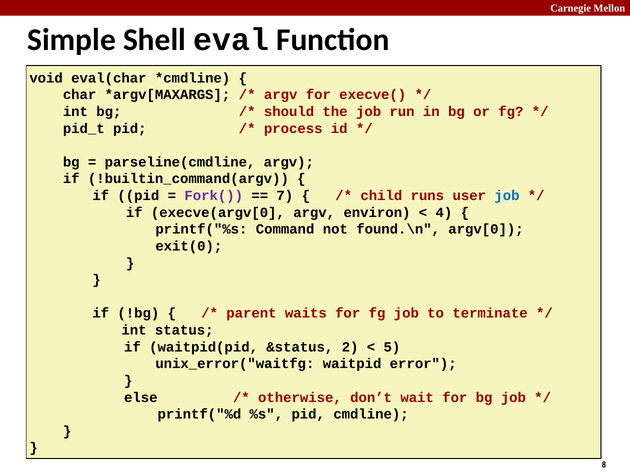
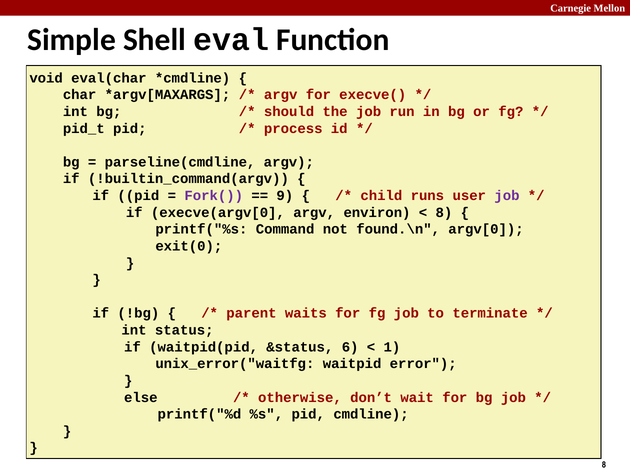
7: 7 -> 9 (285, 195)
job colour: blue -> purple (507, 195)
4: 4 -> 8 (444, 212)
2: 2 -> 6 (350, 347)
5: 5 -> 1 (392, 347)
